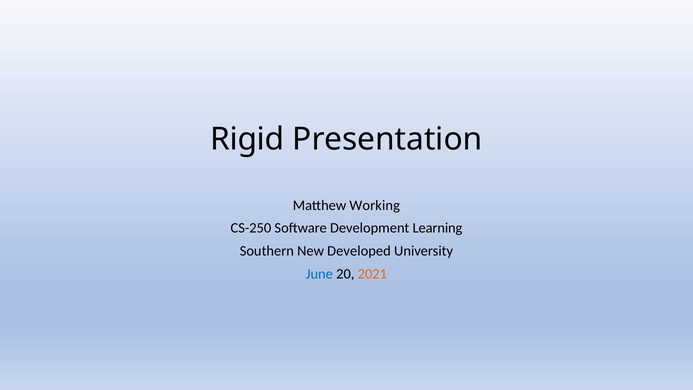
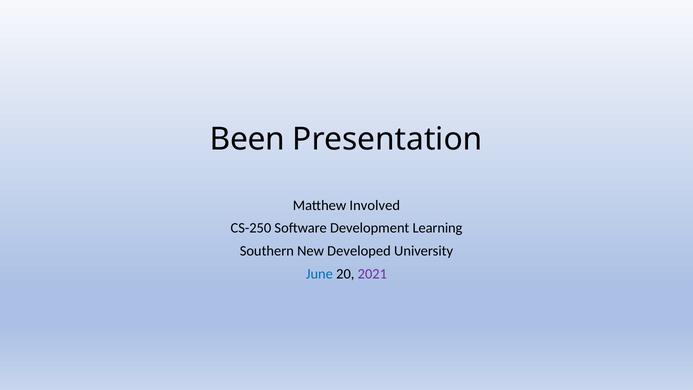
Rigid: Rigid -> Been (247, 139)
Working: Working -> Involved (375, 205)
2021 colour: orange -> purple (372, 274)
